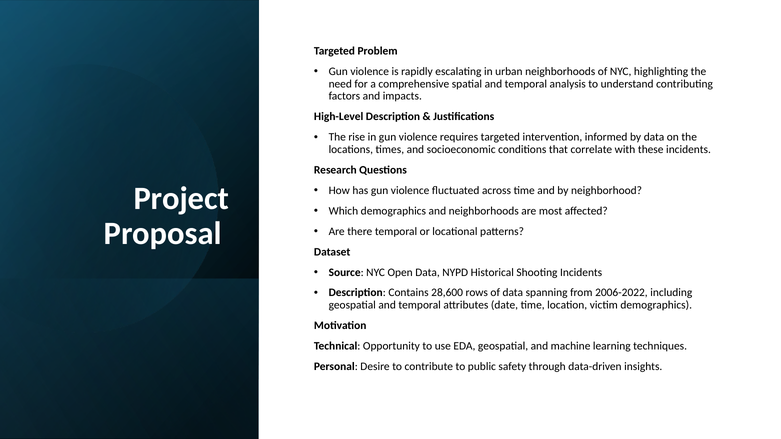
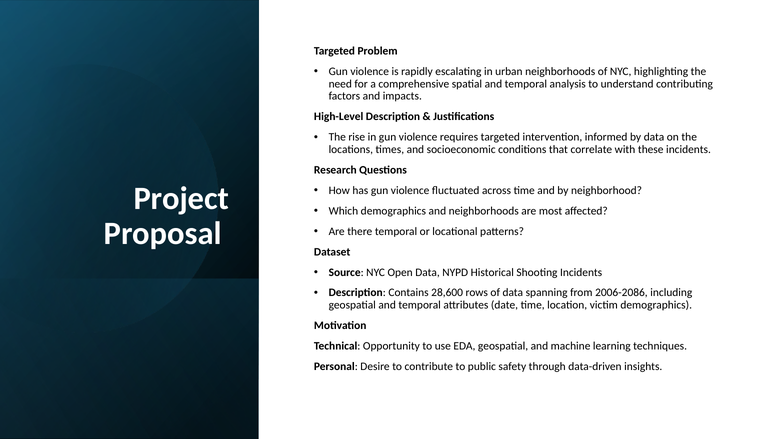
2006-2022: 2006-2022 -> 2006-2086 (621, 293)
